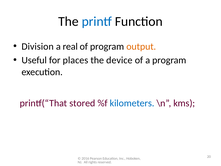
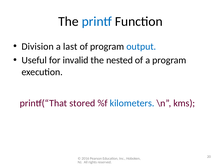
real: real -> last (70, 46)
output colour: orange -> blue (141, 46)
places: places -> invalid (76, 60)
device: device -> nested (120, 60)
